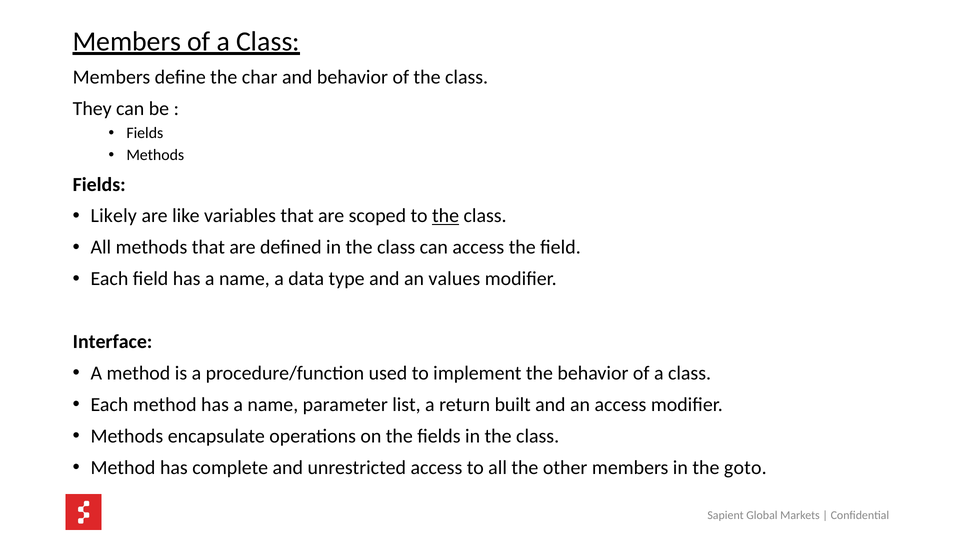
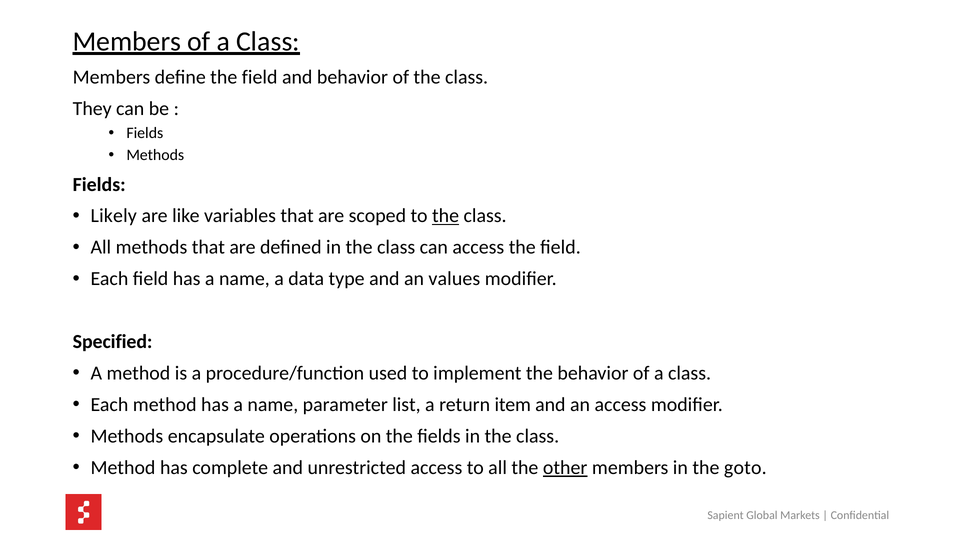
define the char: char -> field (260, 77)
Interface: Interface -> Specified (113, 342)
built: built -> item (513, 404)
other underline: none -> present (565, 467)
